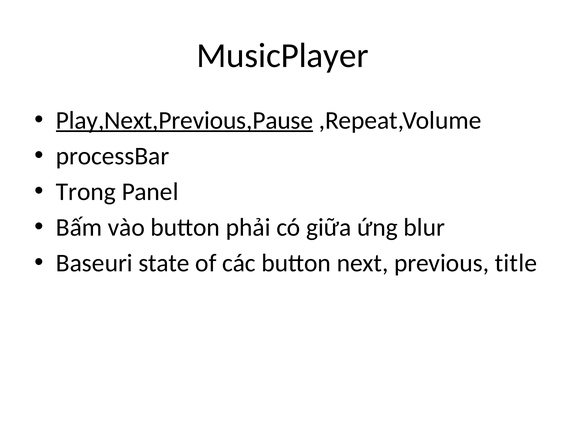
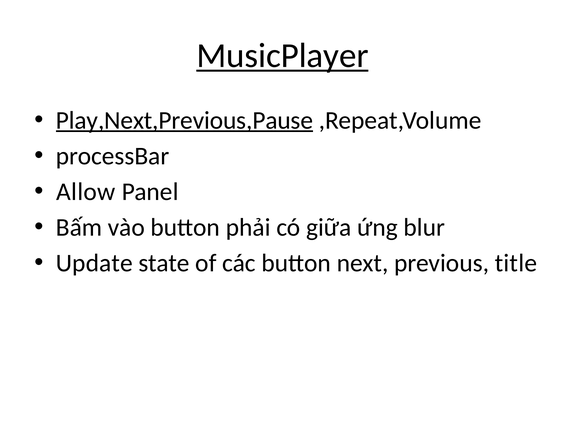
MusicPlayer underline: none -> present (282, 55)
Trong: Trong -> Allow (86, 192)
Baseuri: Baseuri -> Update (94, 263)
